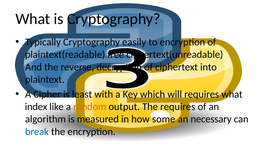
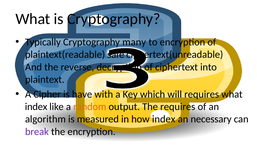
easily: easily -> many (134, 42)
free: free -> safe (116, 54)
least: least -> have (82, 94)
how some: some -> index (164, 119)
break colour: blue -> purple (37, 131)
